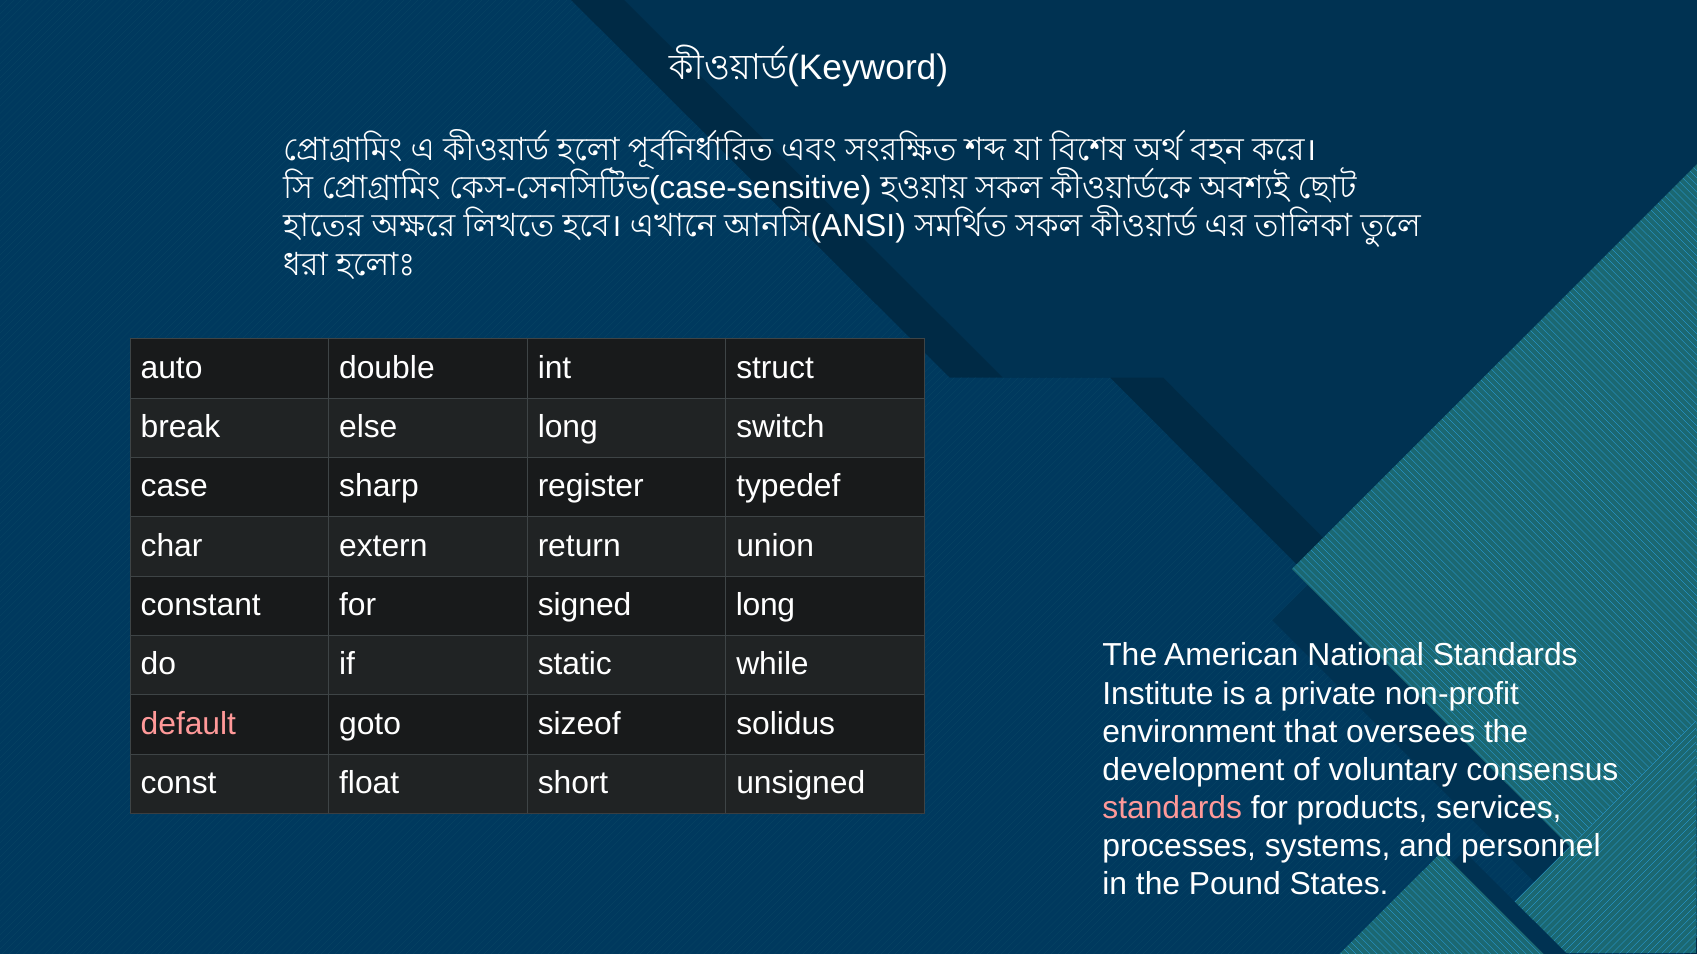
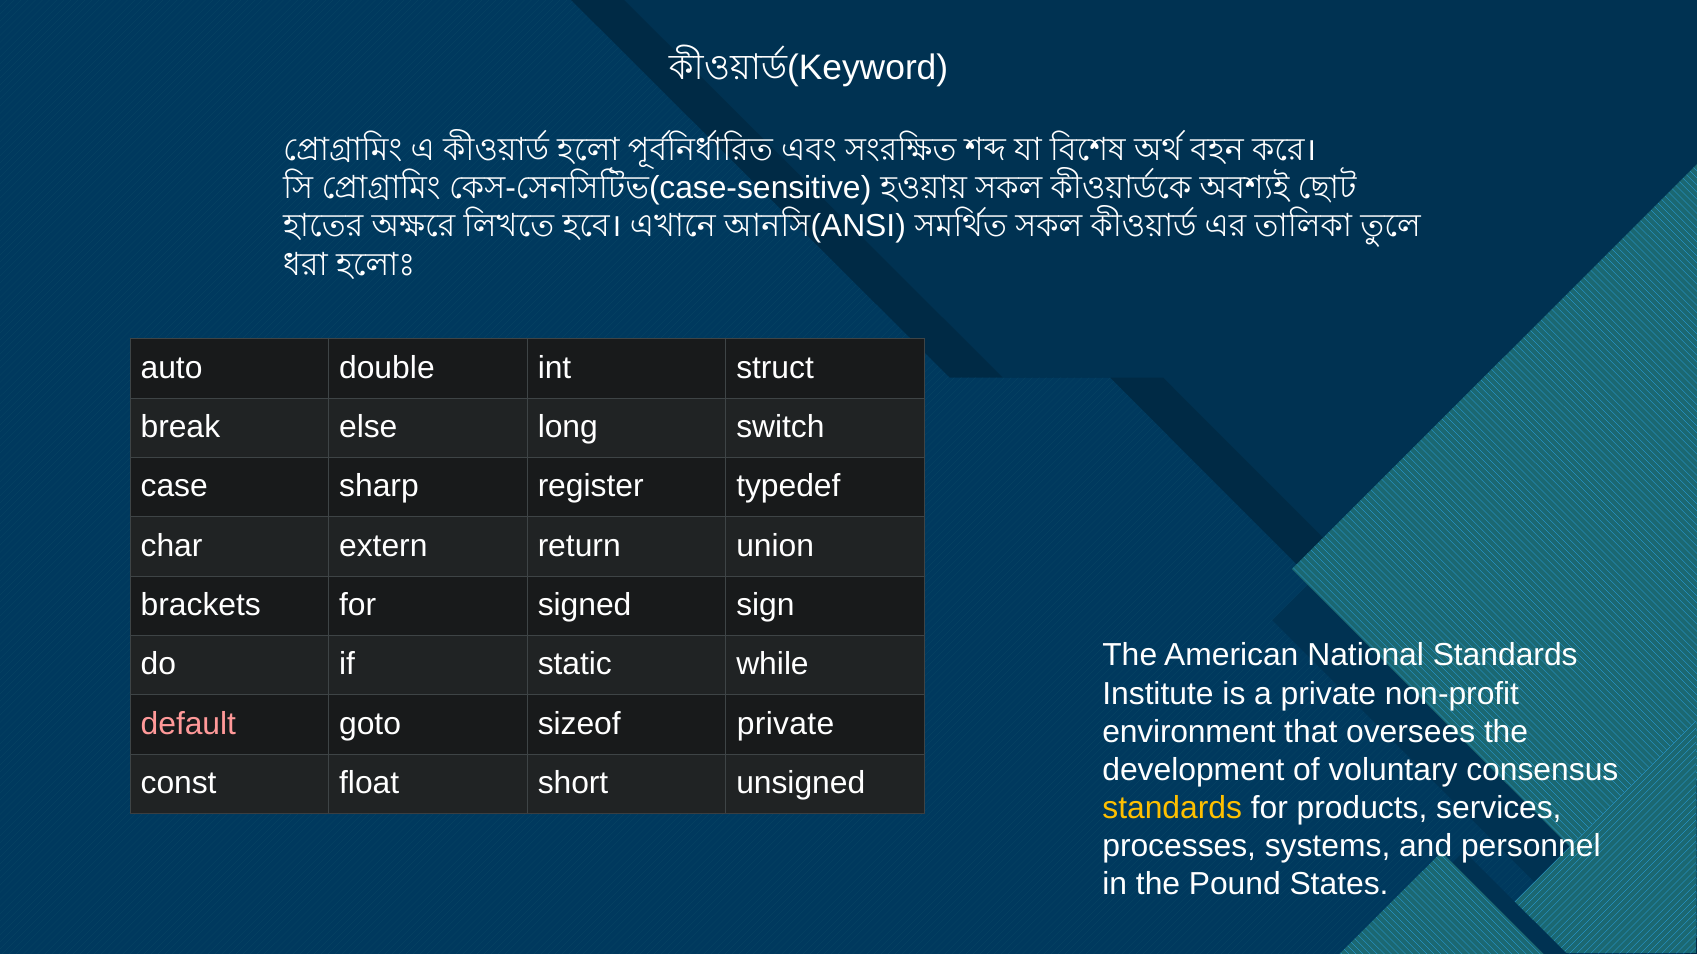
constant: constant -> brackets (201, 605)
signed long: long -> sign (765, 605)
sizeof solidus: solidus -> private (786, 724)
standards colour: pink -> yellow (1172, 809)
